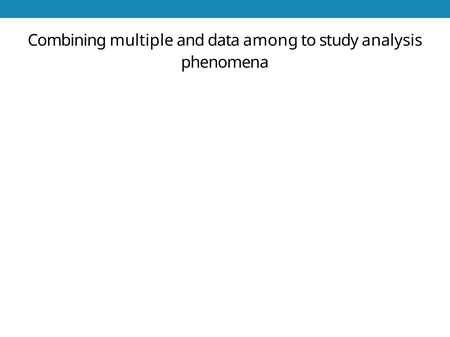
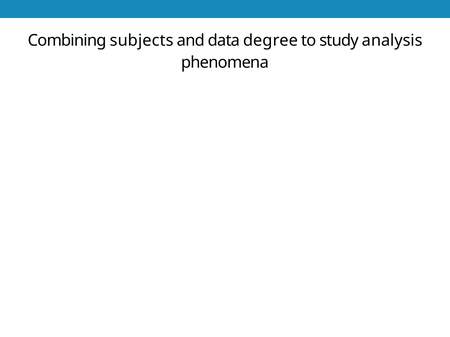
multiple: multiple -> subjects (142, 41)
among: among -> degree (271, 41)
